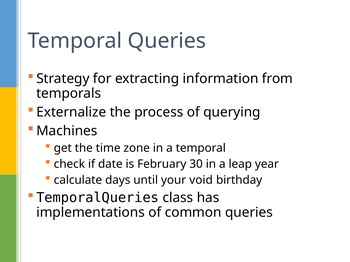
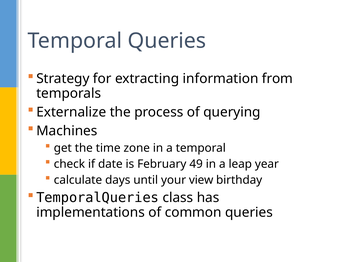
30: 30 -> 49 (196, 164)
void: void -> view (201, 180)
